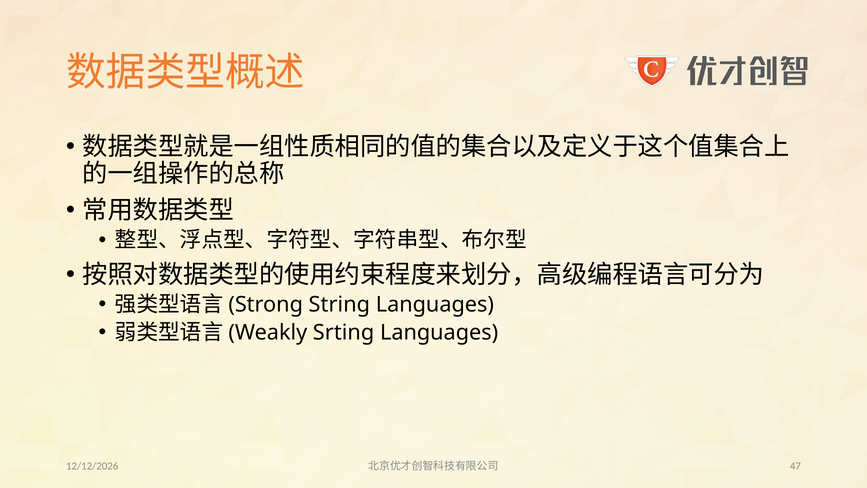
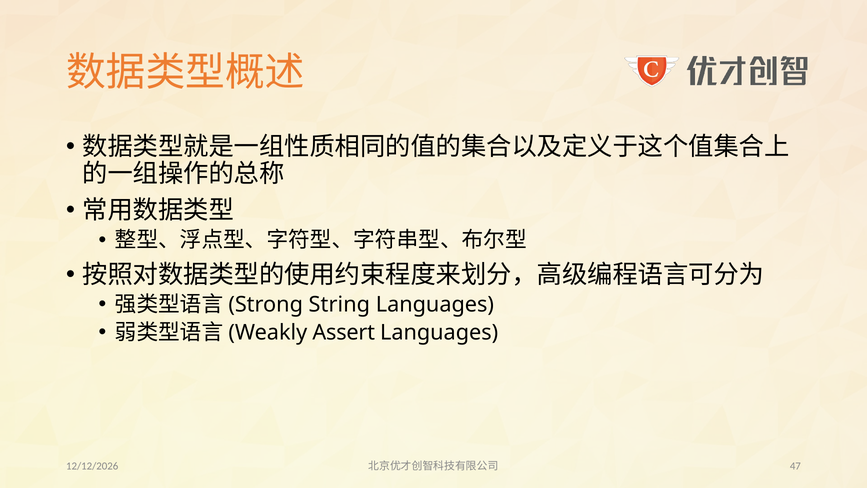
Srting: Srting -> Assert (344, 332)
